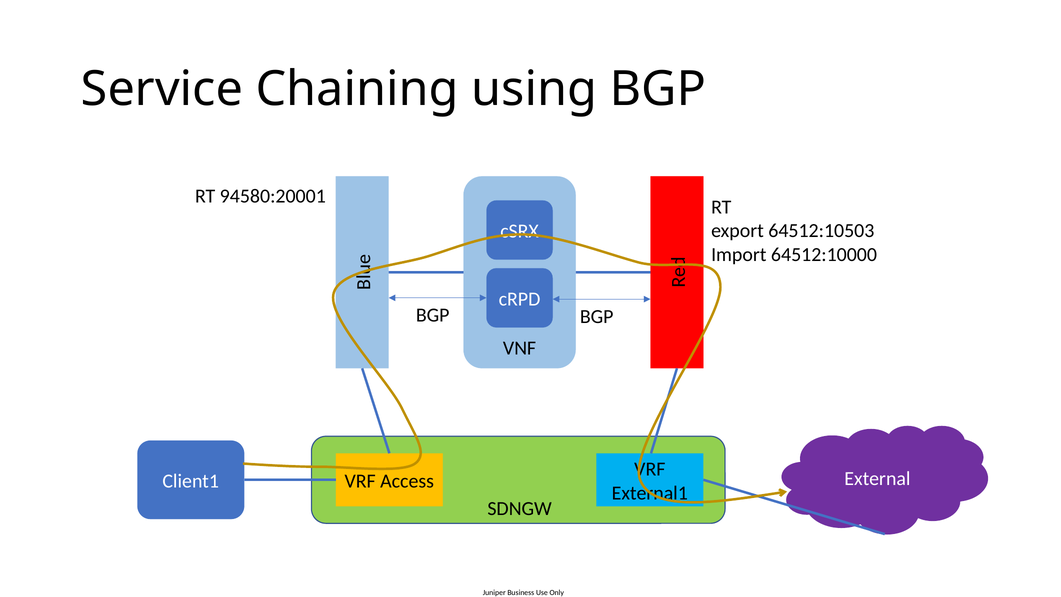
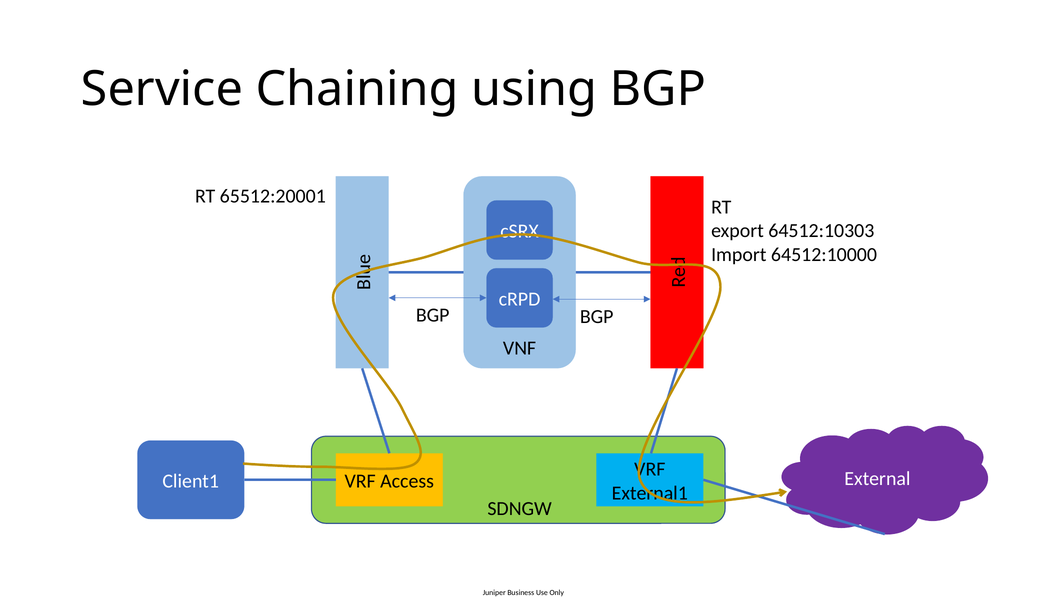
94580:20001: 94580:20001 -> 65512:20001 (273, 196)
64512:10503: 64512:10503 -> 64512:10303 (821, 231)
